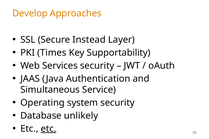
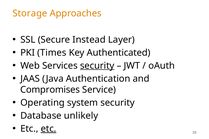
Develop: Develop -> Storage (30, 13)
Supportability: Supportability -> Authenticated (119, 53)
security underline: none -> present (97, 66)
Simultaneous: Simultaneous -> Compromises (50, 90)
